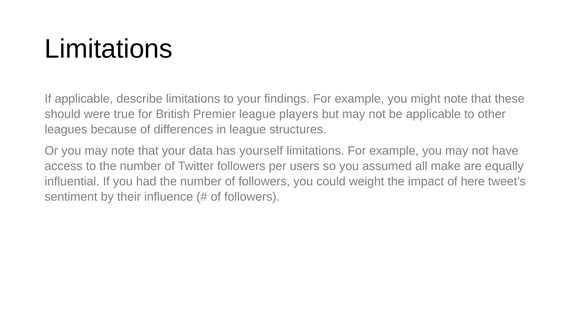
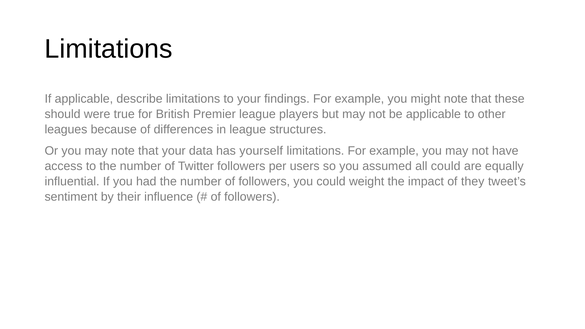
all make: make -> could (446, 166)
here: here -> they (473, 182)
